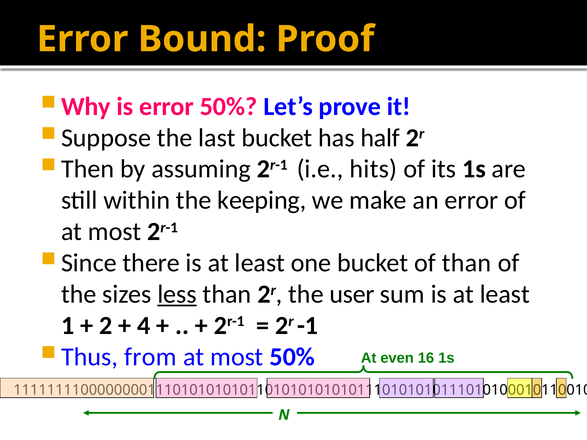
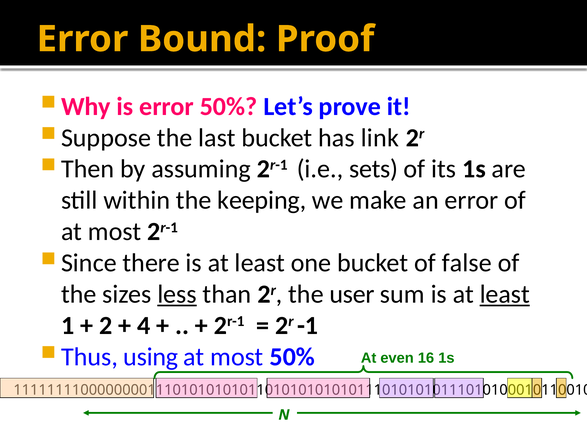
half: half -> link (380, 138)
hits: hits -> sets (374, 169)
of than: than -> false (467, 263)
least underline: none -> present (505, 294)
from: from -> using (151, 357)
